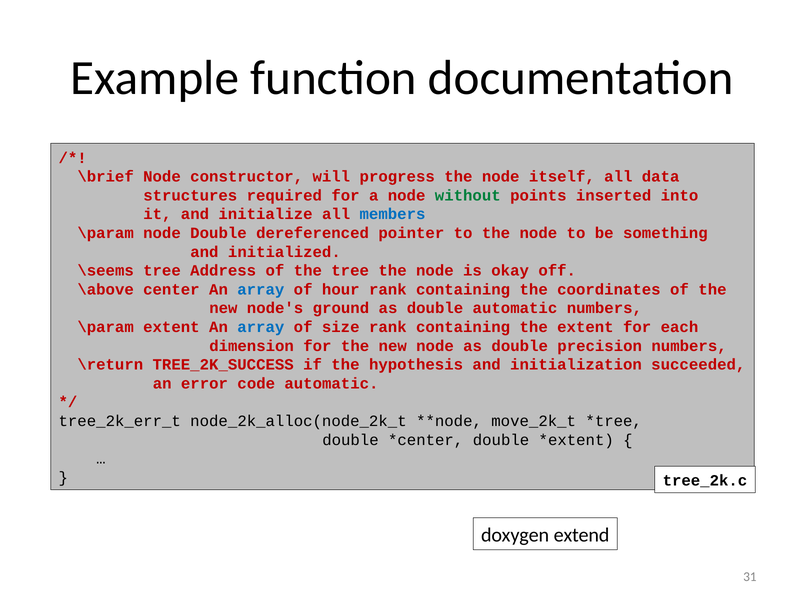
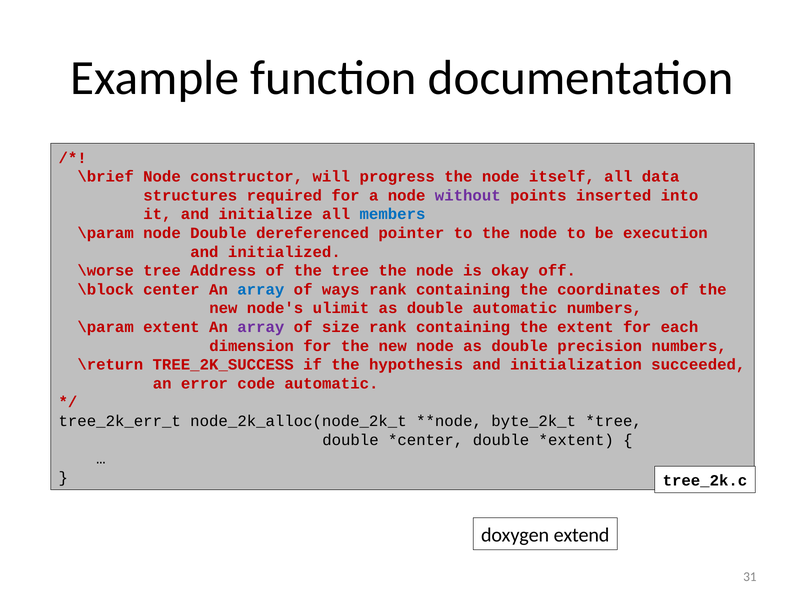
without colour: green -> purple (468, 195)
something: something -> execution (665, 233)
\seems: \seems -> \worse (106, 271)
\above: \above -> \block (106, 289)
hour: hour -> ways (341, 289)
ground: ground -> ulimit (341, 308)
array colour: blue -> purple (261, 327)
move_2k_t: move_2k_t -> byte_2k_t (534, 421)
